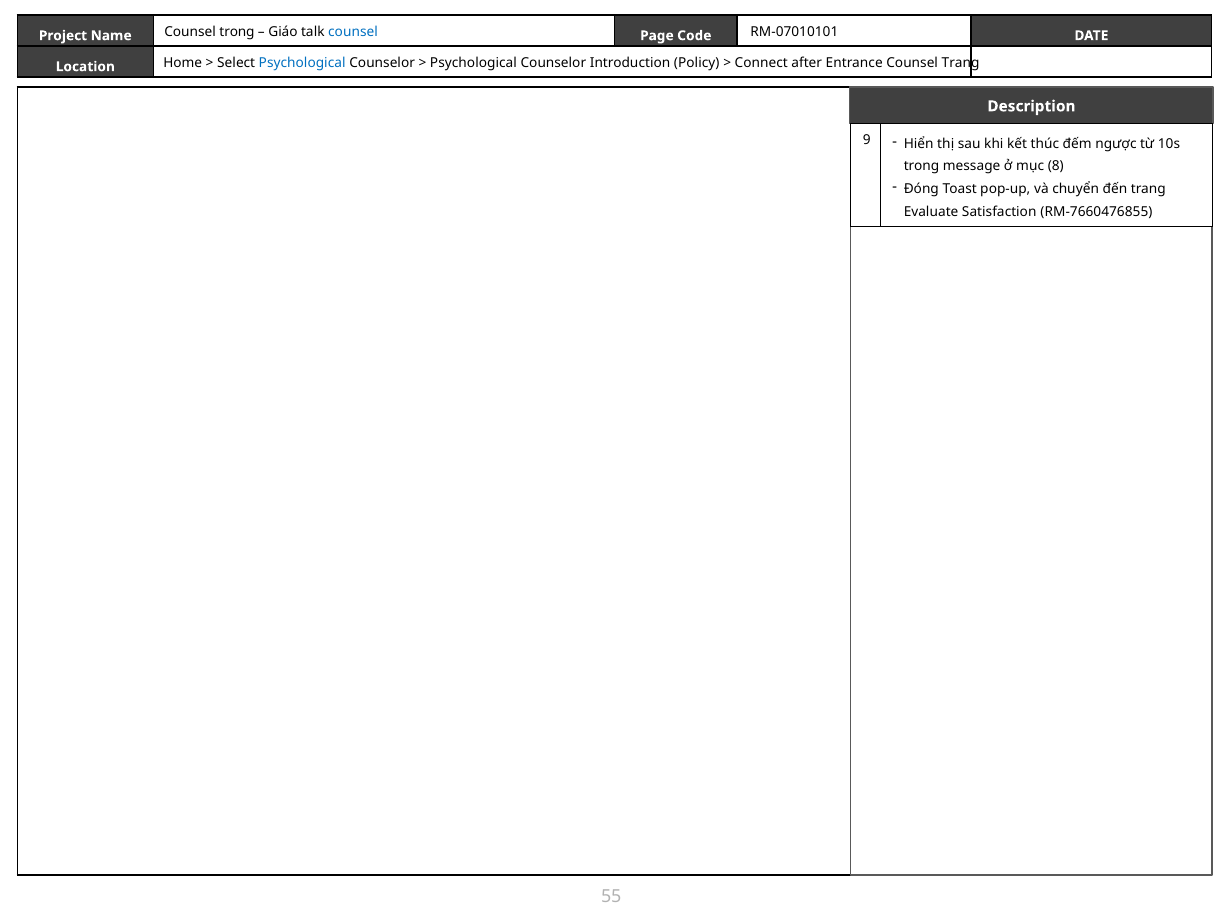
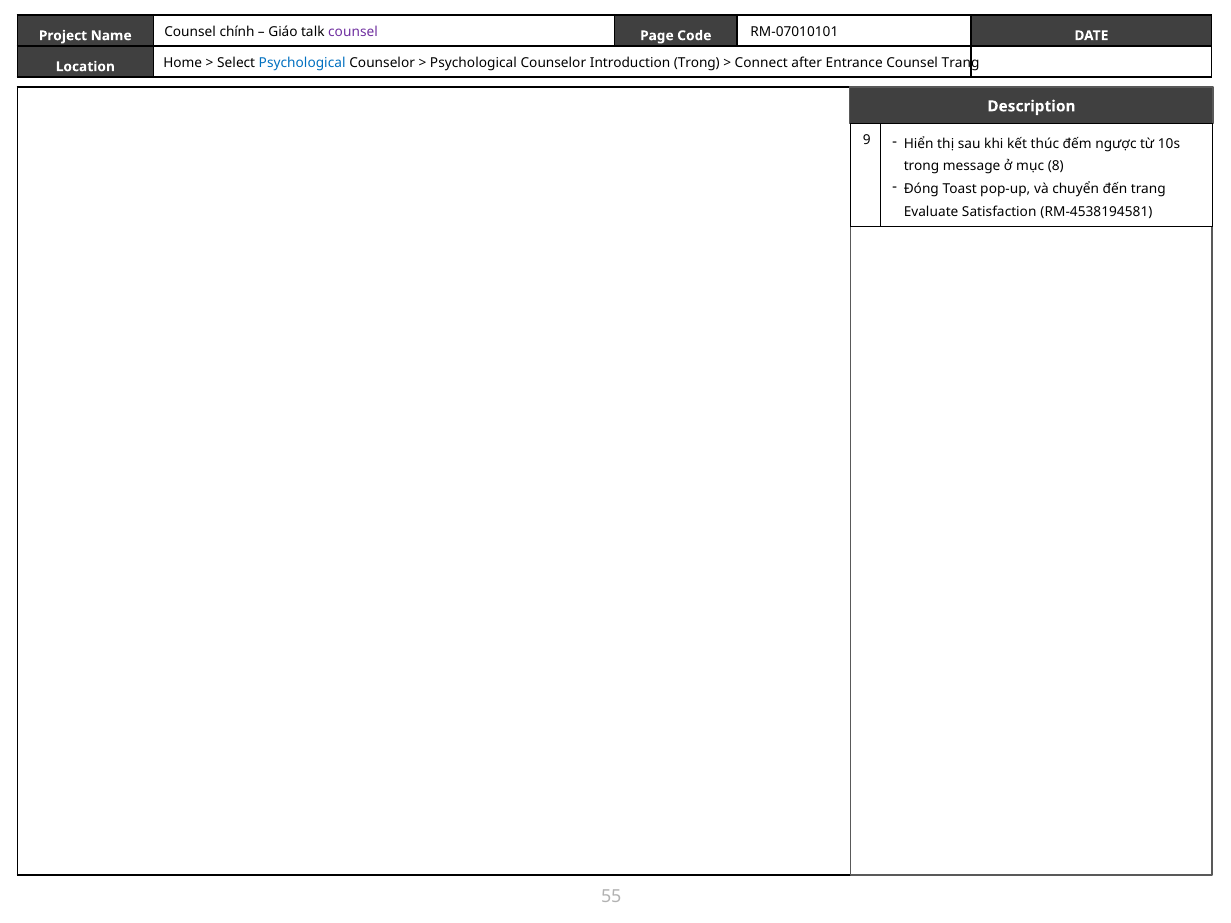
Counsel trong: trong -> chính (237, 32)
counsel colour: blue -> purple (353, 32)
Introduction Policy: Policy -> Trong (697, 63)
RM-7660476855: RM-7660476855 -> RM-4538194581 (1096, 212)
